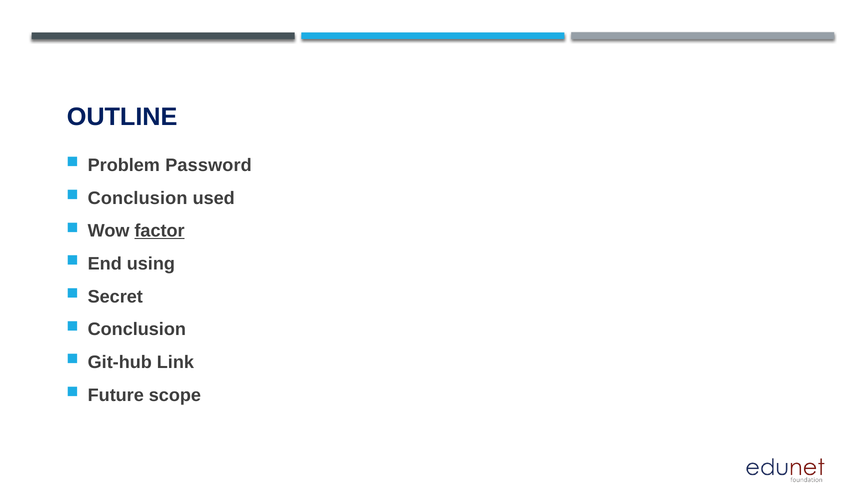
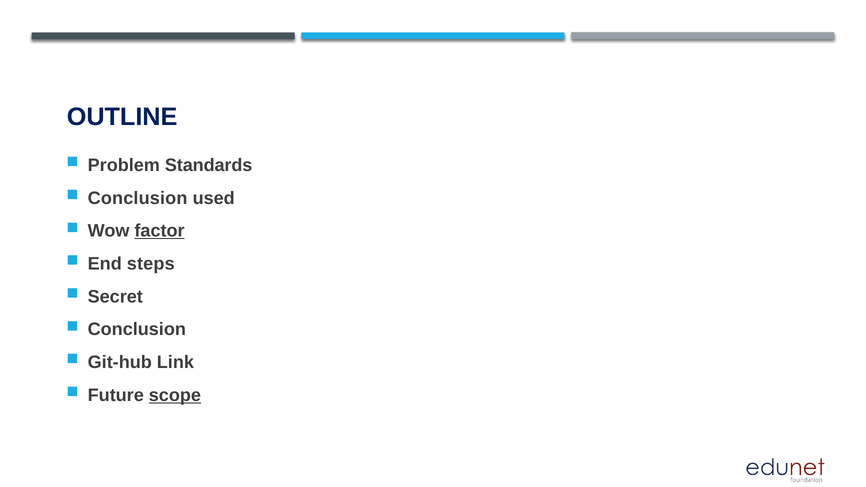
Password: Password -> Standards (209, 165)
using: using -> steps (151, 264)
scope underline: none -> present (175, 395)
